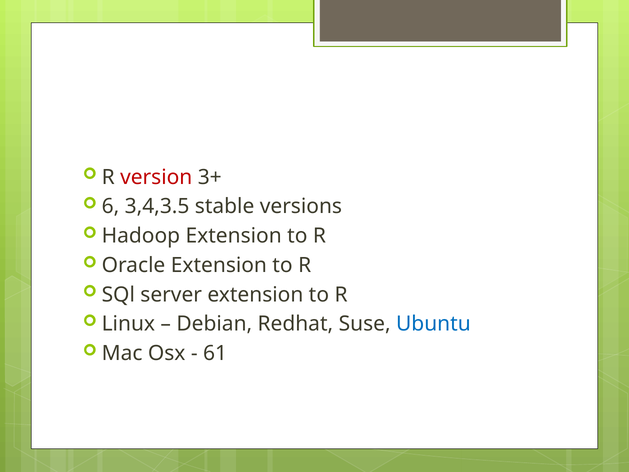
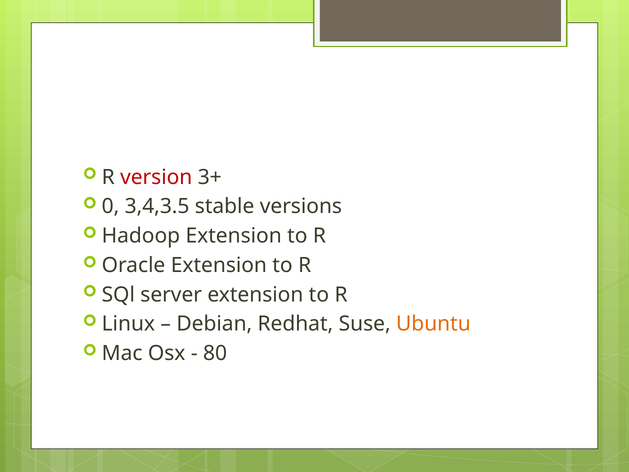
6: 6 -> 0 (110, 206)
Ubuntu colour: blue -> orange (433, 324)
61: 61 -> 80 (215, 353)
